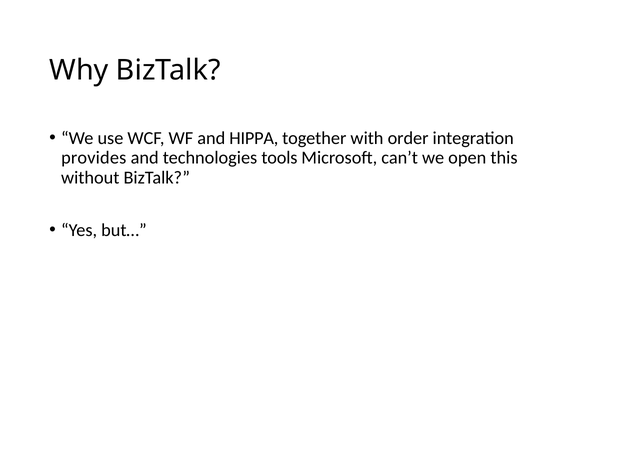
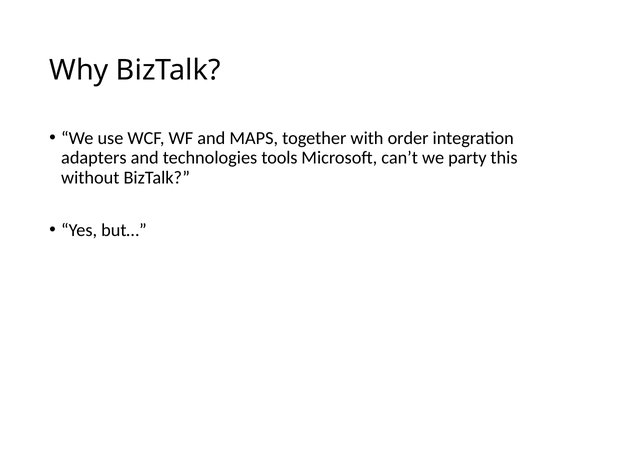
HIPPA: HIPPA -> MAPS (254, 138)
provides: provides -> adapters (94, 158)
open: open -> party (467, 158)
